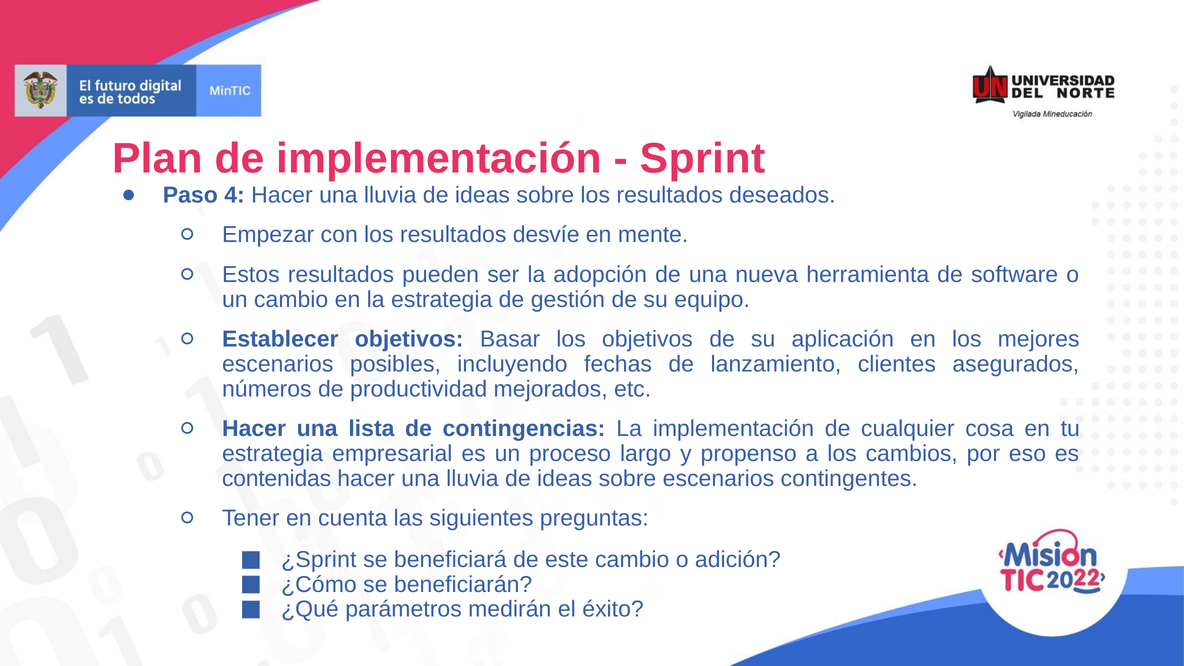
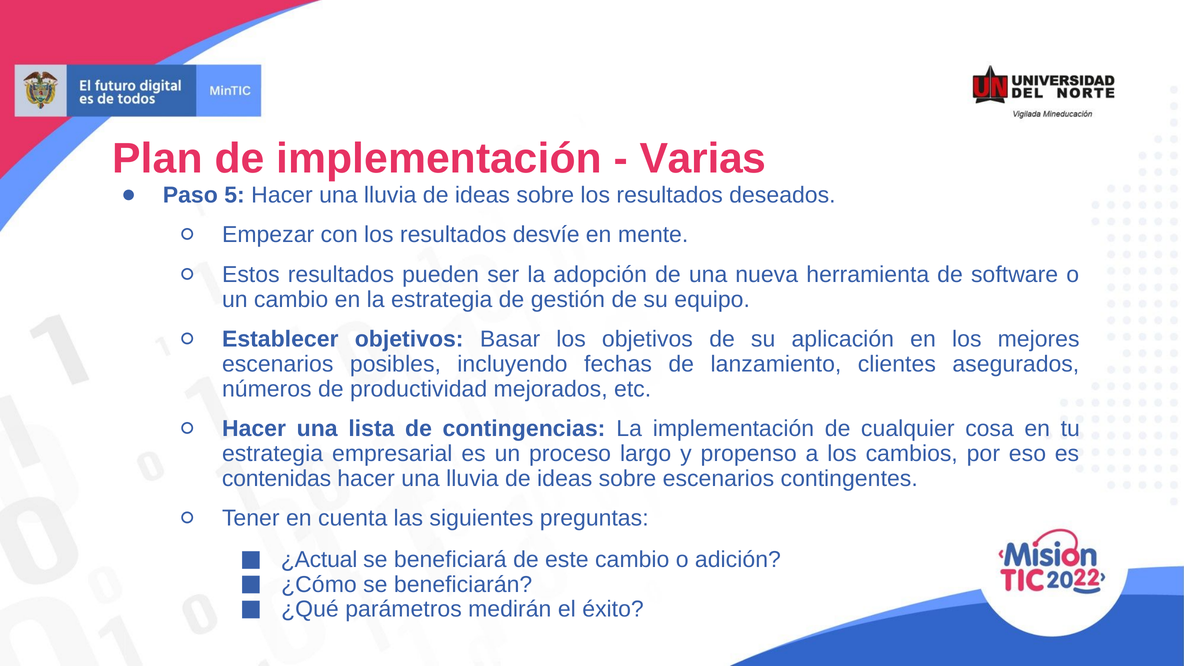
Sprint: Sprint -> Varias (703, 159)
4: 4 -> 5 (235, 195)
¿Sprint: ¿Sprint -> ¿Actual (319, 560)
